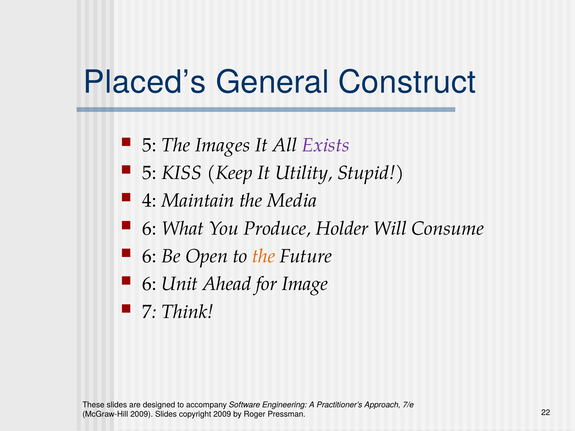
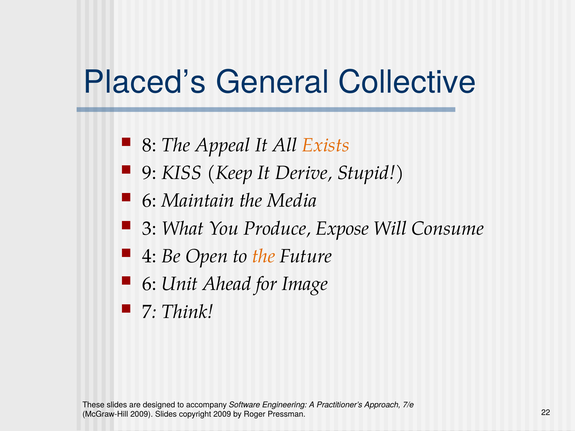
Construct: Construct -> Collective (407, 82)
5: 5 -> 8 (150, 145)
Images: Images -> Appeal (223, 145)
Exists colour: purple -> orange (326, 145)
5: 5 -> 9 (150, 173)
Utility: Utility -> Derive (304, 173)
4: 4 -> 6 (150, 201)
6: 6 -> 3 (150, 228)
Holder: Holder -> Expose (342, 228)
6: 6 -> 4 (150, 256)
